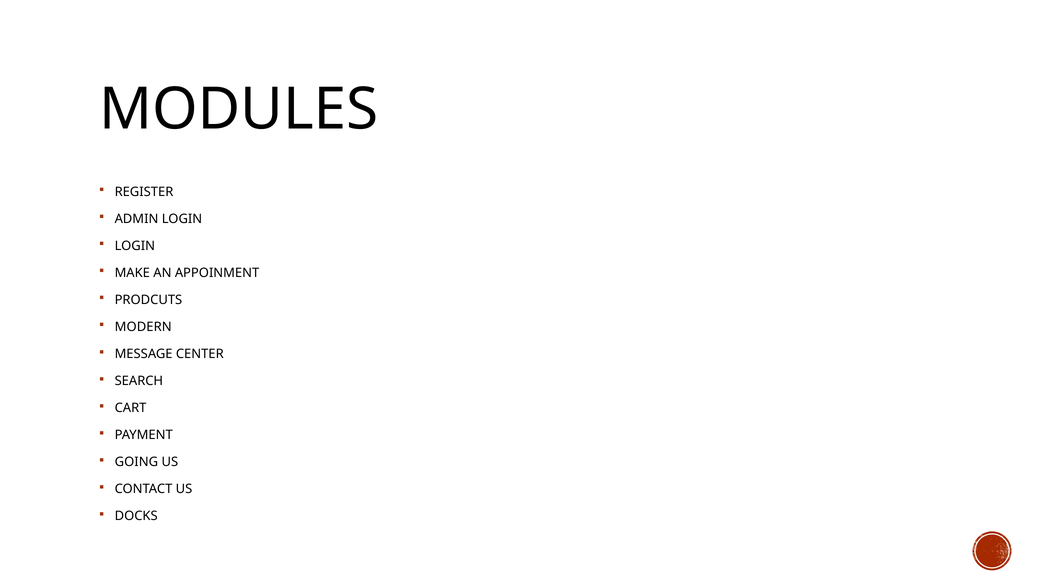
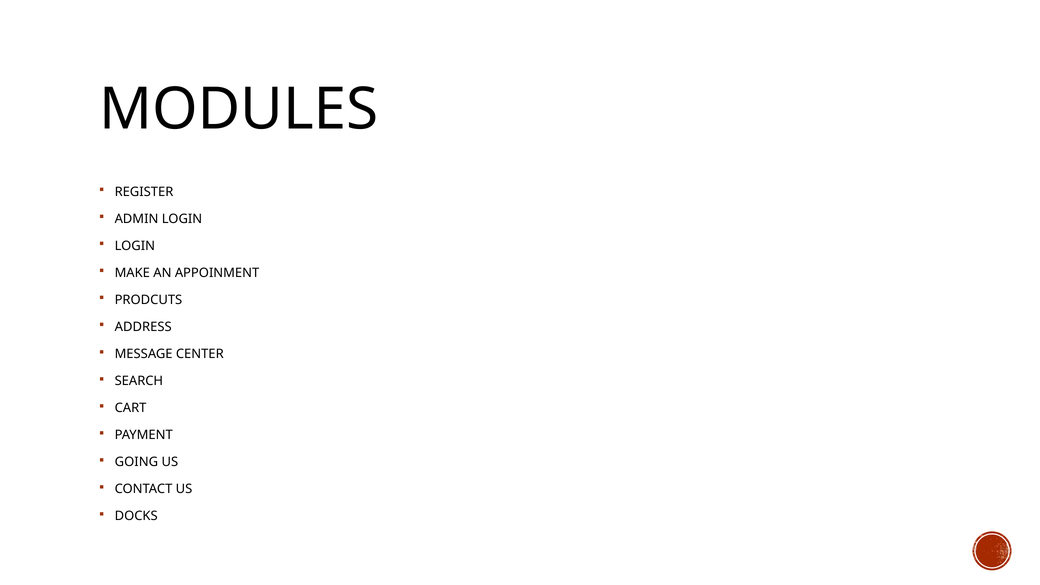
MODERN: MODERN -> ADDRESS (143, 327)
